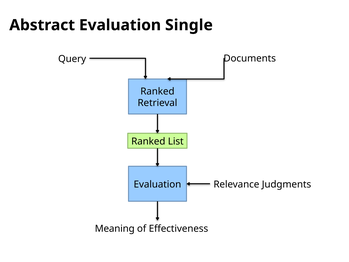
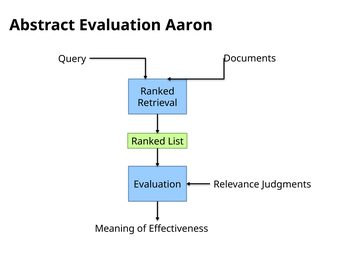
Single: Single -> Aaron (189, 25)
